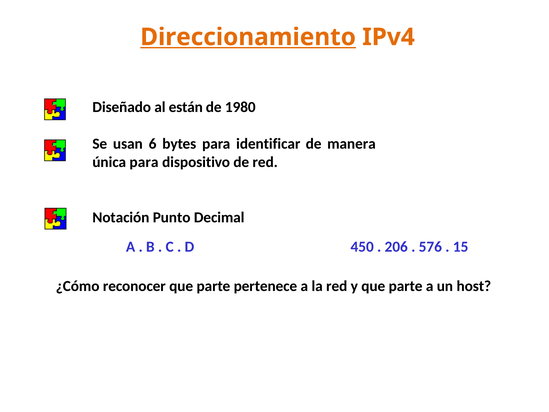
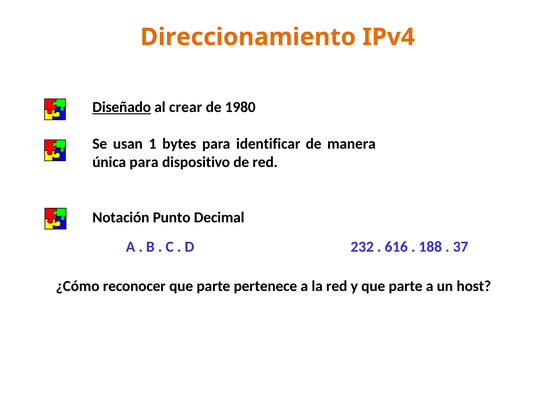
Direccionamiento underline: present -> none (248, 37)
Diseñado underline: none -> present (122, 107)
están: están -> crear (186, 107)
6: 6 -> 1 (153, 144)
450: 450 -> 232 (362, 246)
206: 206 -> 616 (396, 246)
576: 576 -> 188 (430, 246)
15: 15 -> 37 (461, 246)
